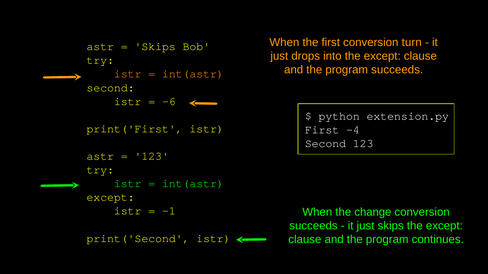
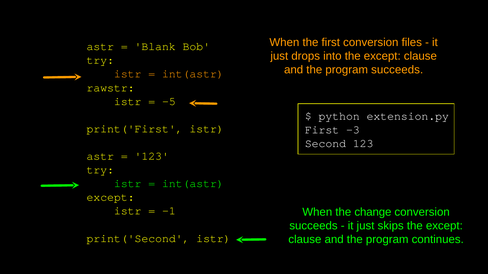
turn: turn -> files (412, 43)
Skips: Skips -> Blank (155, 47)
second: second -> rawstr (111, 88)
-6: -6 -> -5 (169, 101)
-4: -4 -> -3 (353, 130)
